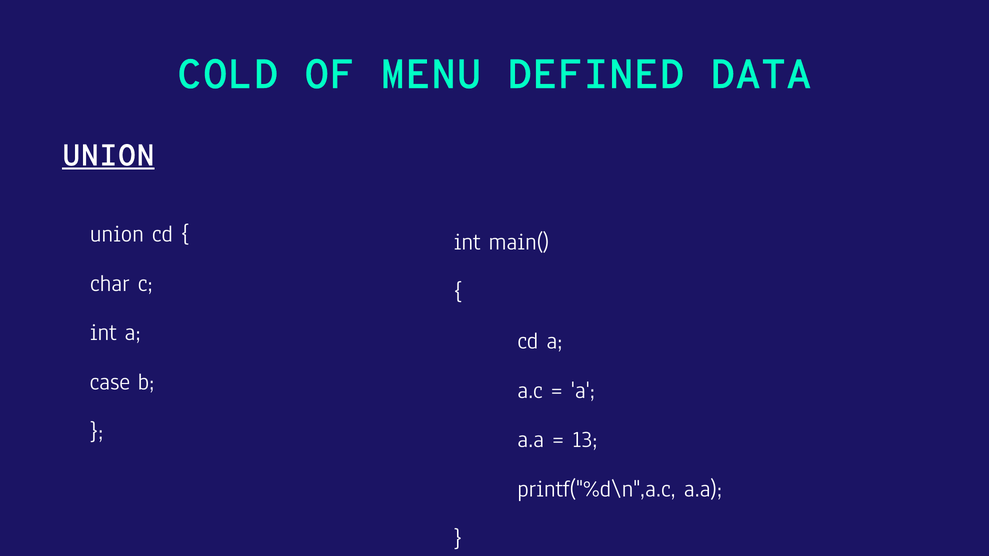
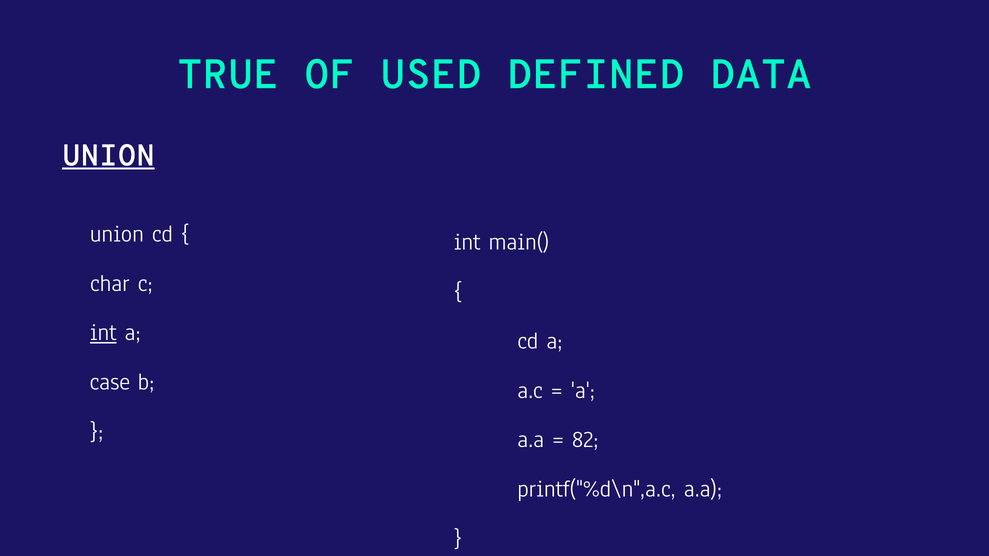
COLD: COLD -> TRUE (228, 75)
MENU: MENU -> USED (431, 75)
int underline: none -> present (103, 333)
13: 13 -> 82 (585, 440)
